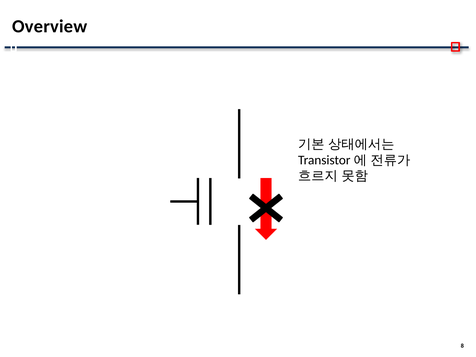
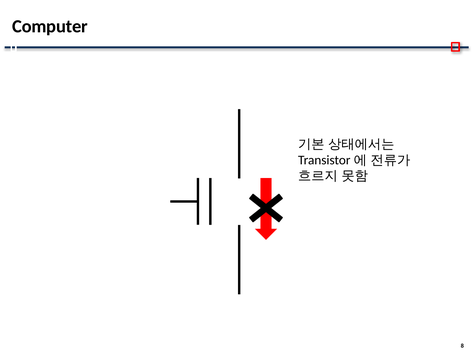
Overview: Overview -> Computer (50, 26)
